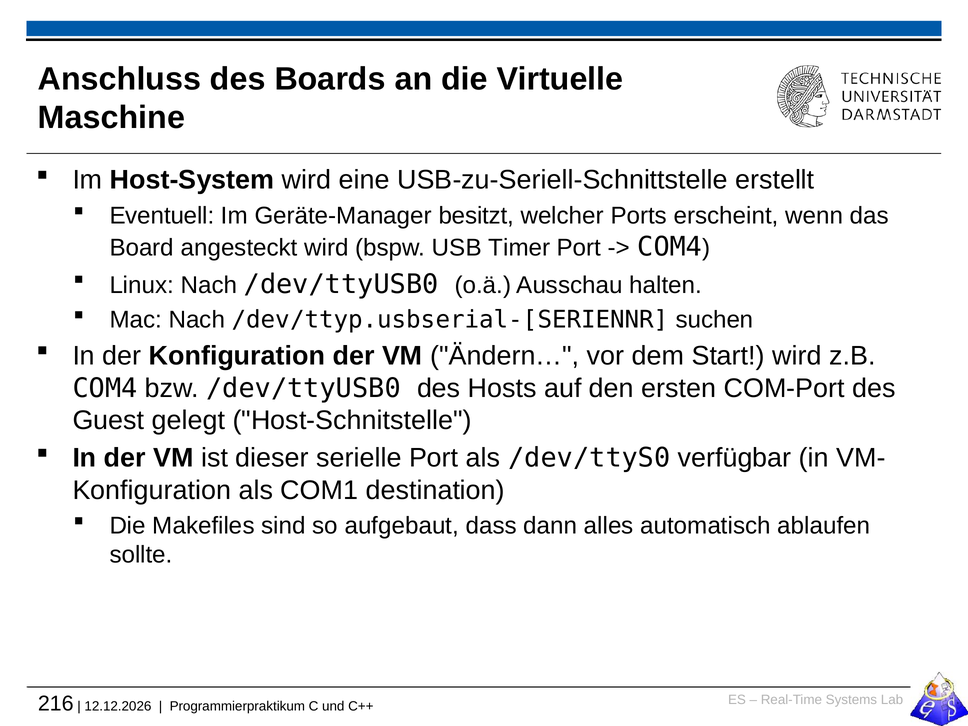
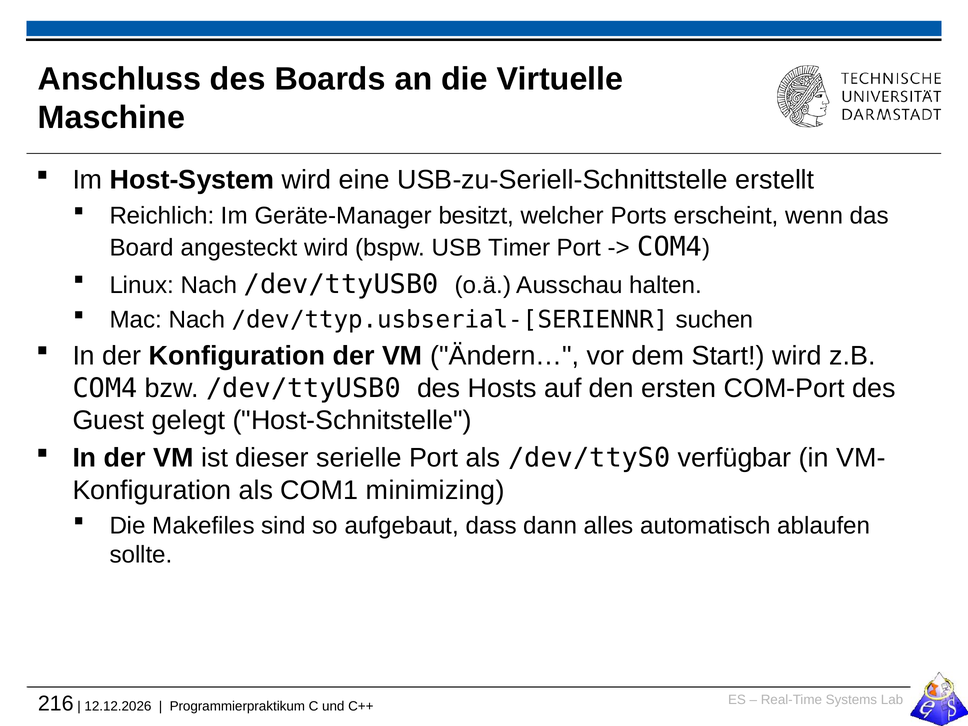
Eventuell: Eventuell -> Reichlich (162, 216)
destination: destination -> minimizing (435, 490)
